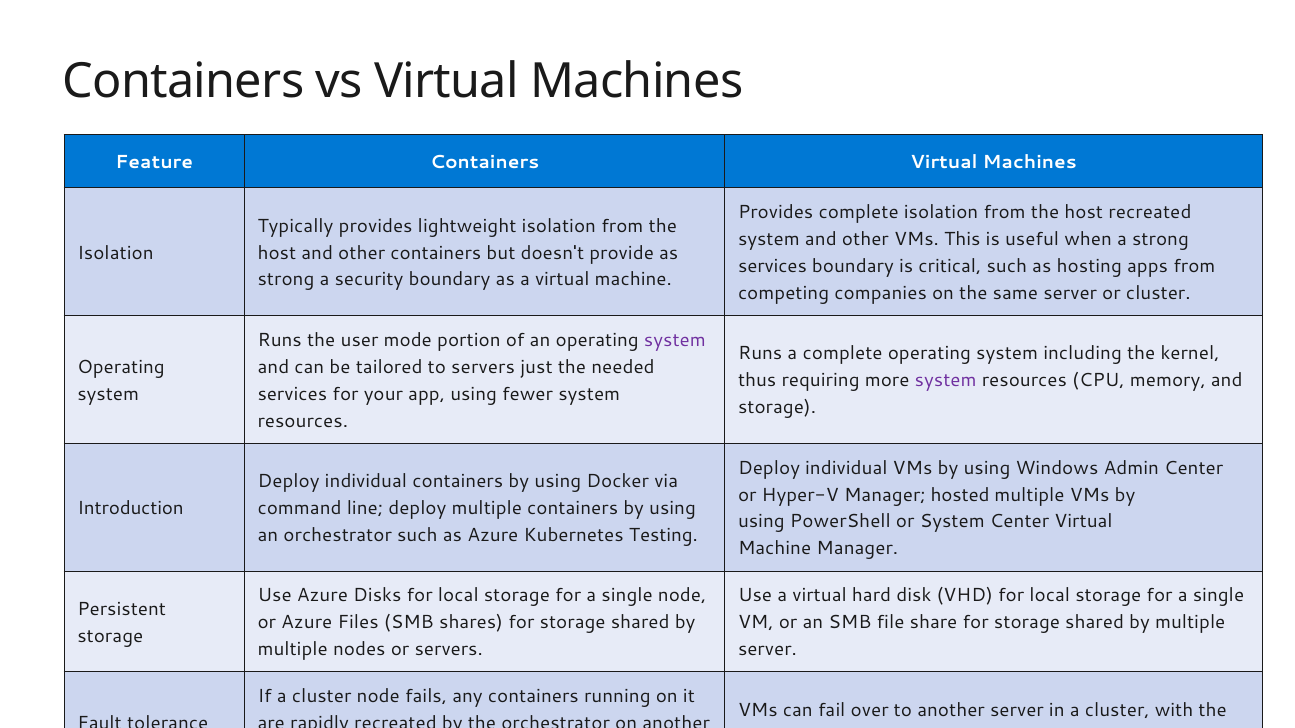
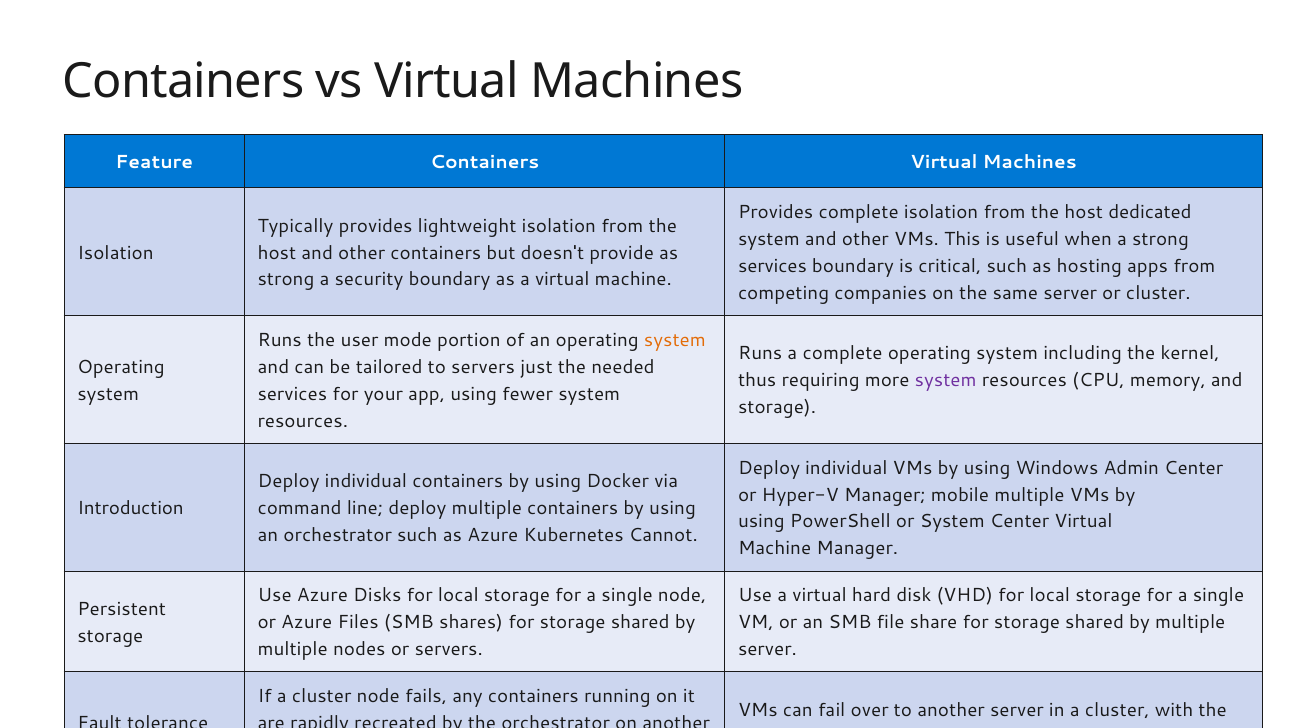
host recreated: recreated -> dedicated (1150, 213)
system colour: purple -> orange (675, 341)
hosted: hosted -> mobile (960, 495)
Testing: Testing -> Cannot (663, 535)
